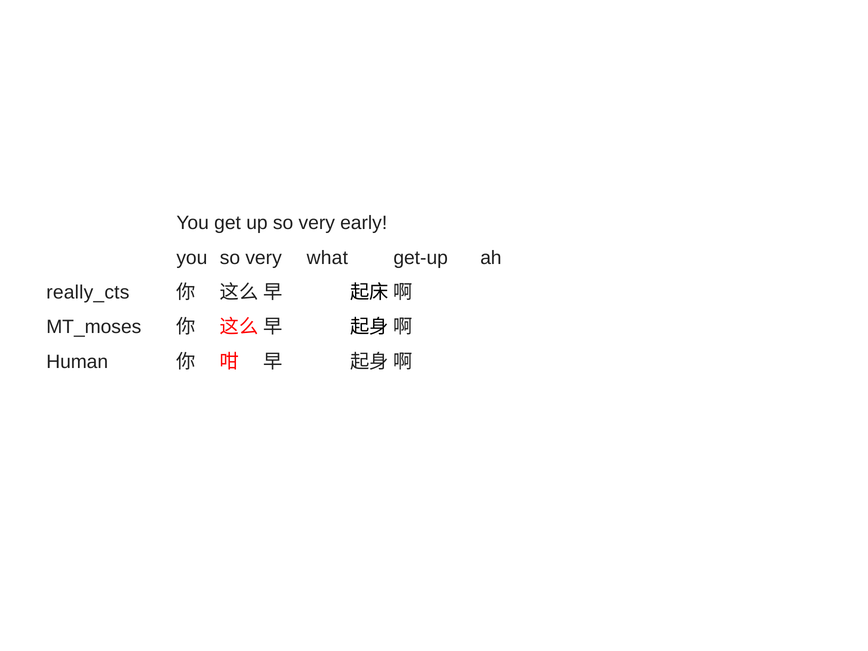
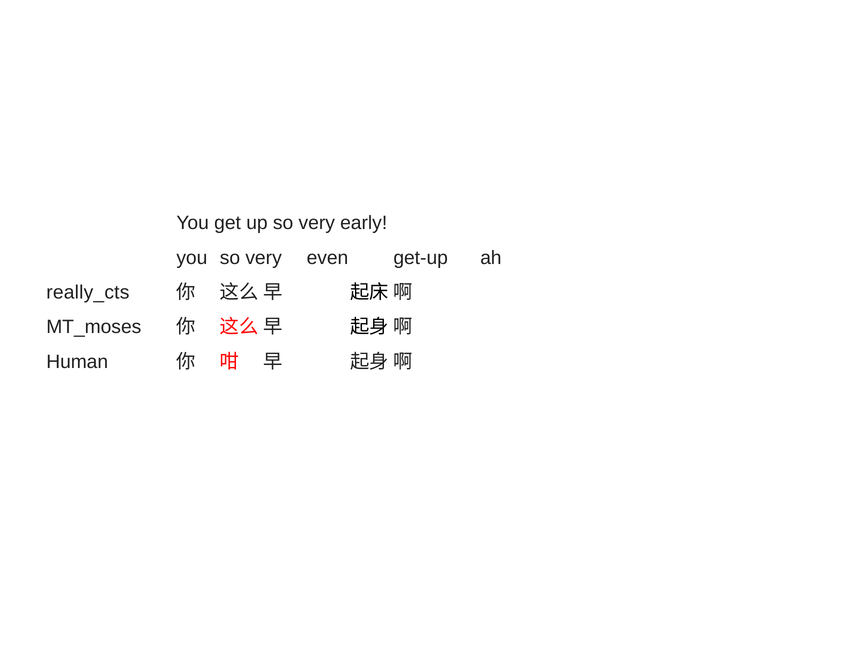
what: what -> even (327, 258)
